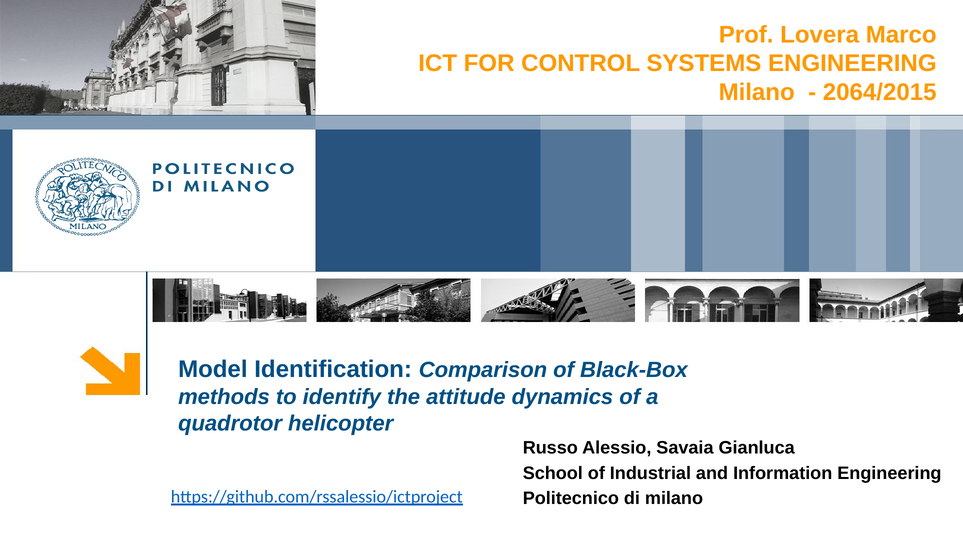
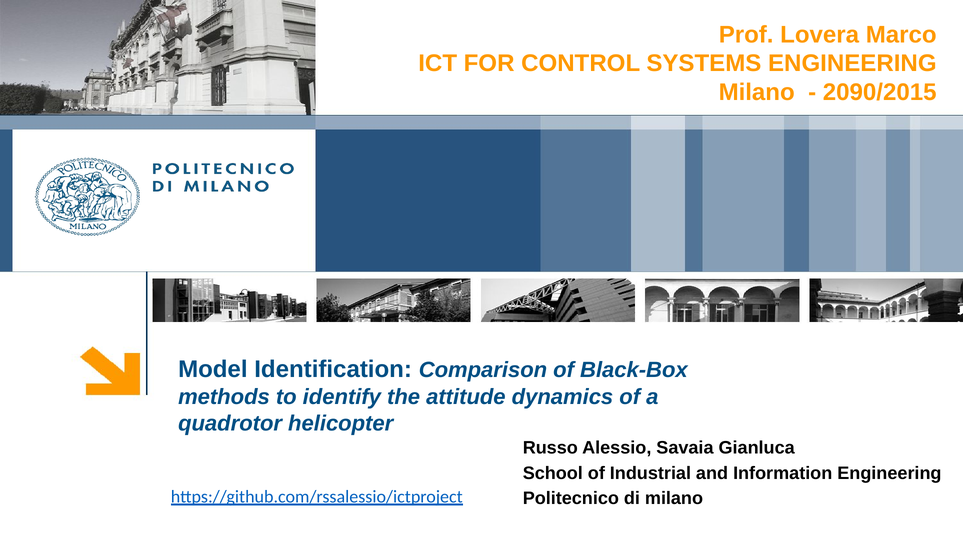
2064/2015: 2064/2015 -> 2090/2015 (880, 92)
